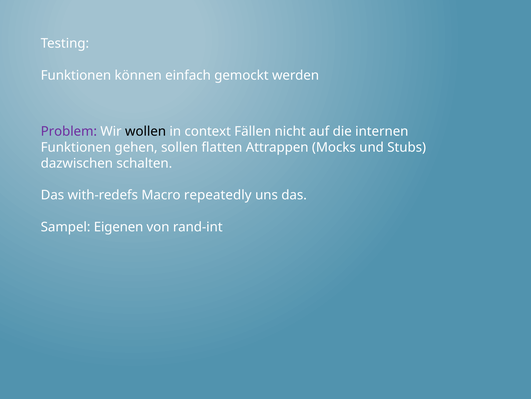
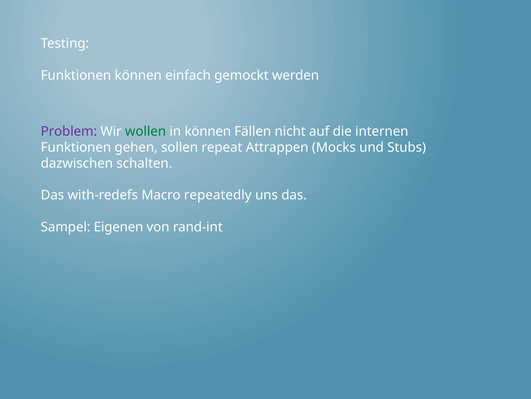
wollen colour: black -> green (146, 131)
in context: context -> können (208, 131)
flatten: flatten -> repeat (222, 147)
